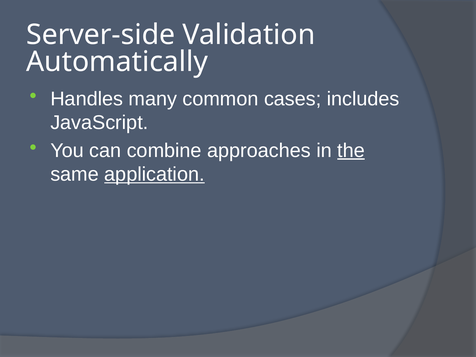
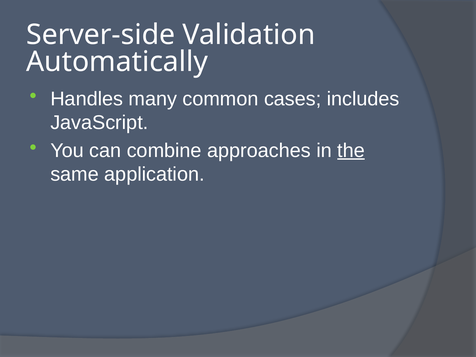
application underline: present -> none (154, 174)
